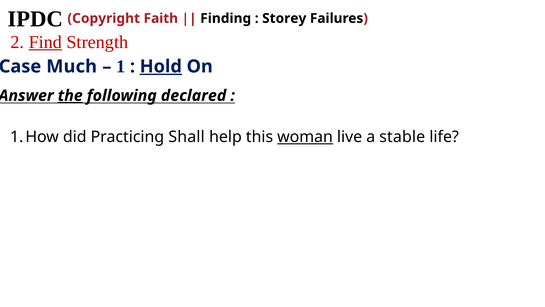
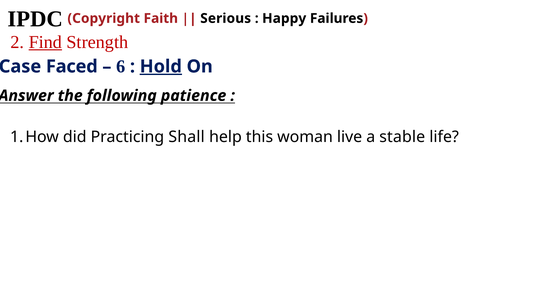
Finding: Finding -> Serious (226, 18)
Storey: Storey -> Happy (284, 18)
Much: Much -> Faced (72, 66)
1: 1 -> 6 (121, 66)
the underline: present -> none (70, 96)
declared: declared -> patience (194, 96)
woman underline: present -> none (305, 137)
